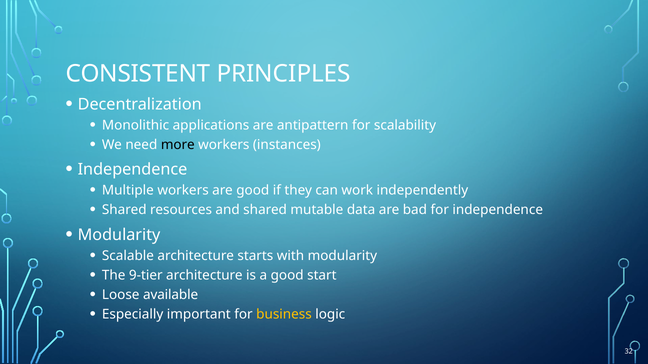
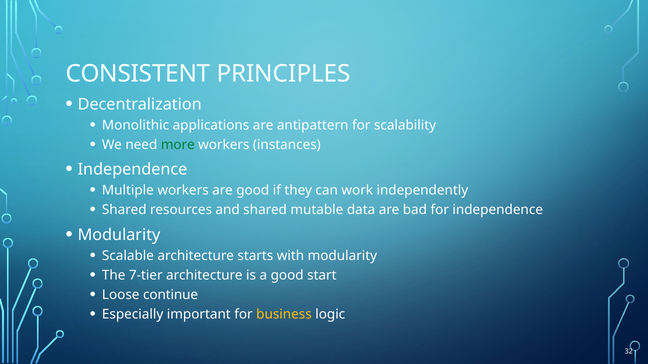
more colour: black -> green (178, 145)
9-tier: 9-tier -> 7-tier (146, 276)
available: available -> continue (171, 295)
